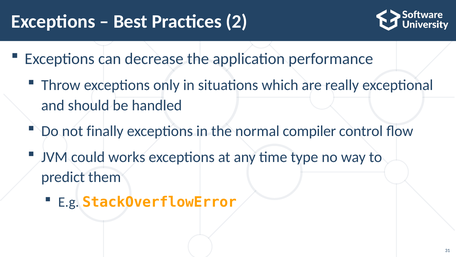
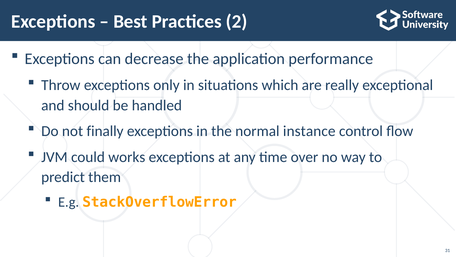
compiler: compiler -> instance (309, 131)
type: type -> over (304, 157)
